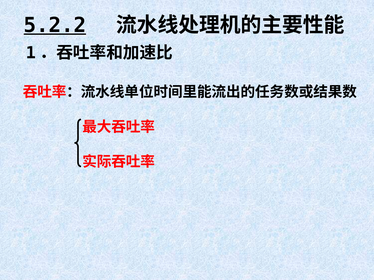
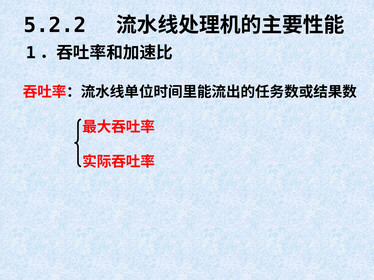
5.2.2 underline: present -> none (55, 25)
